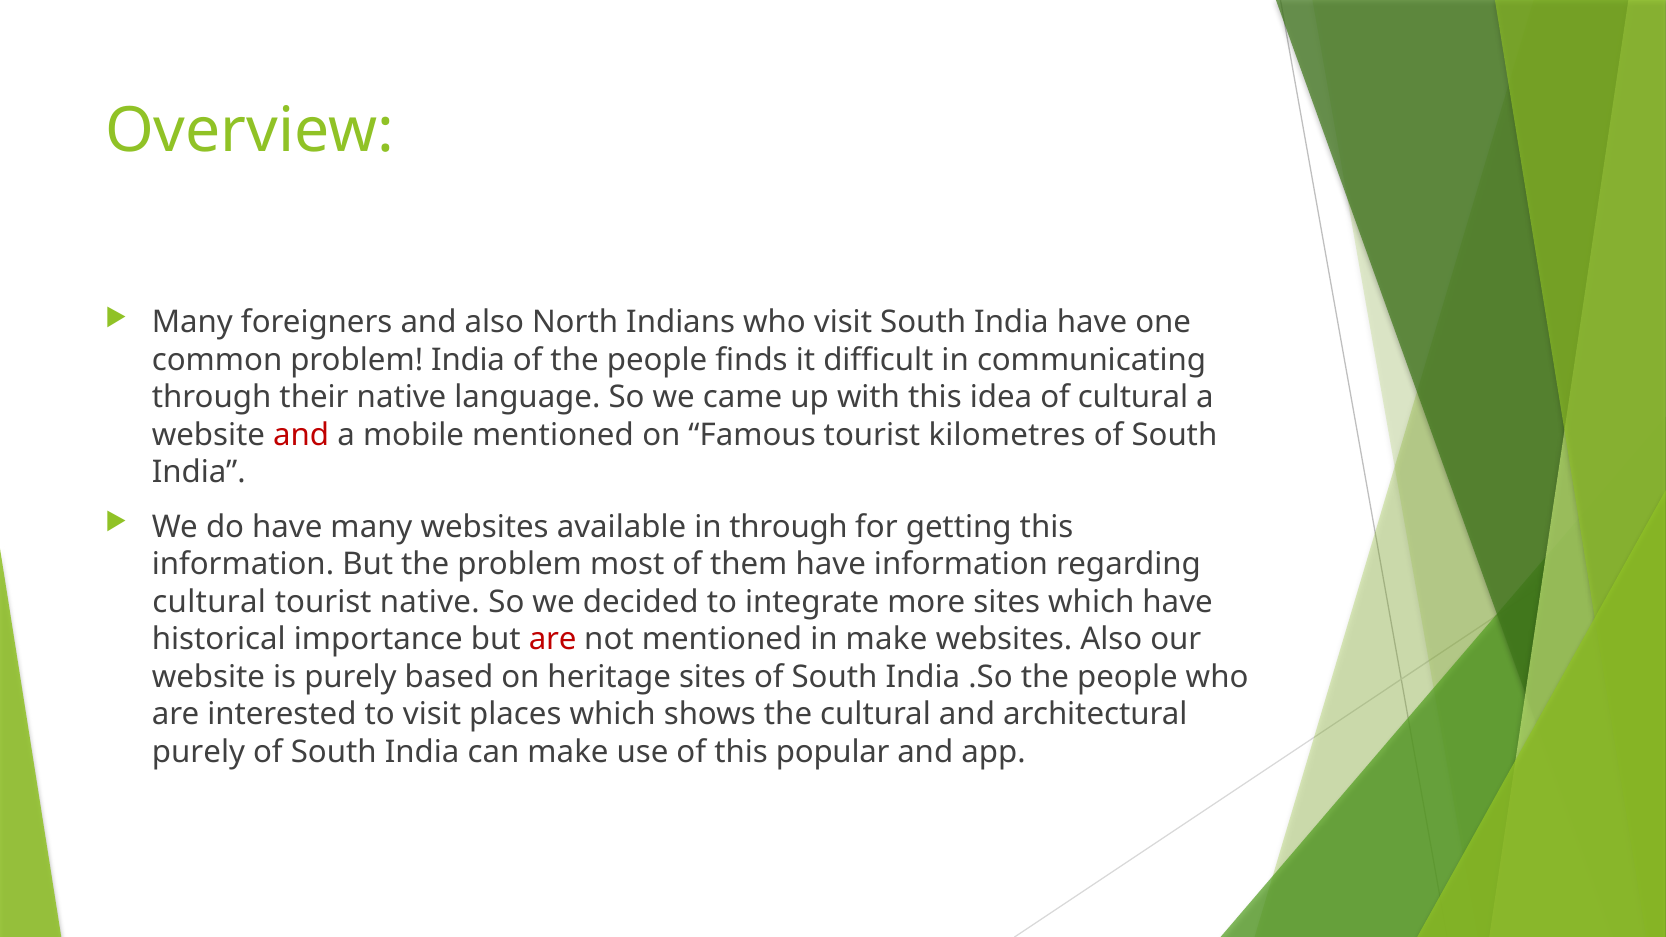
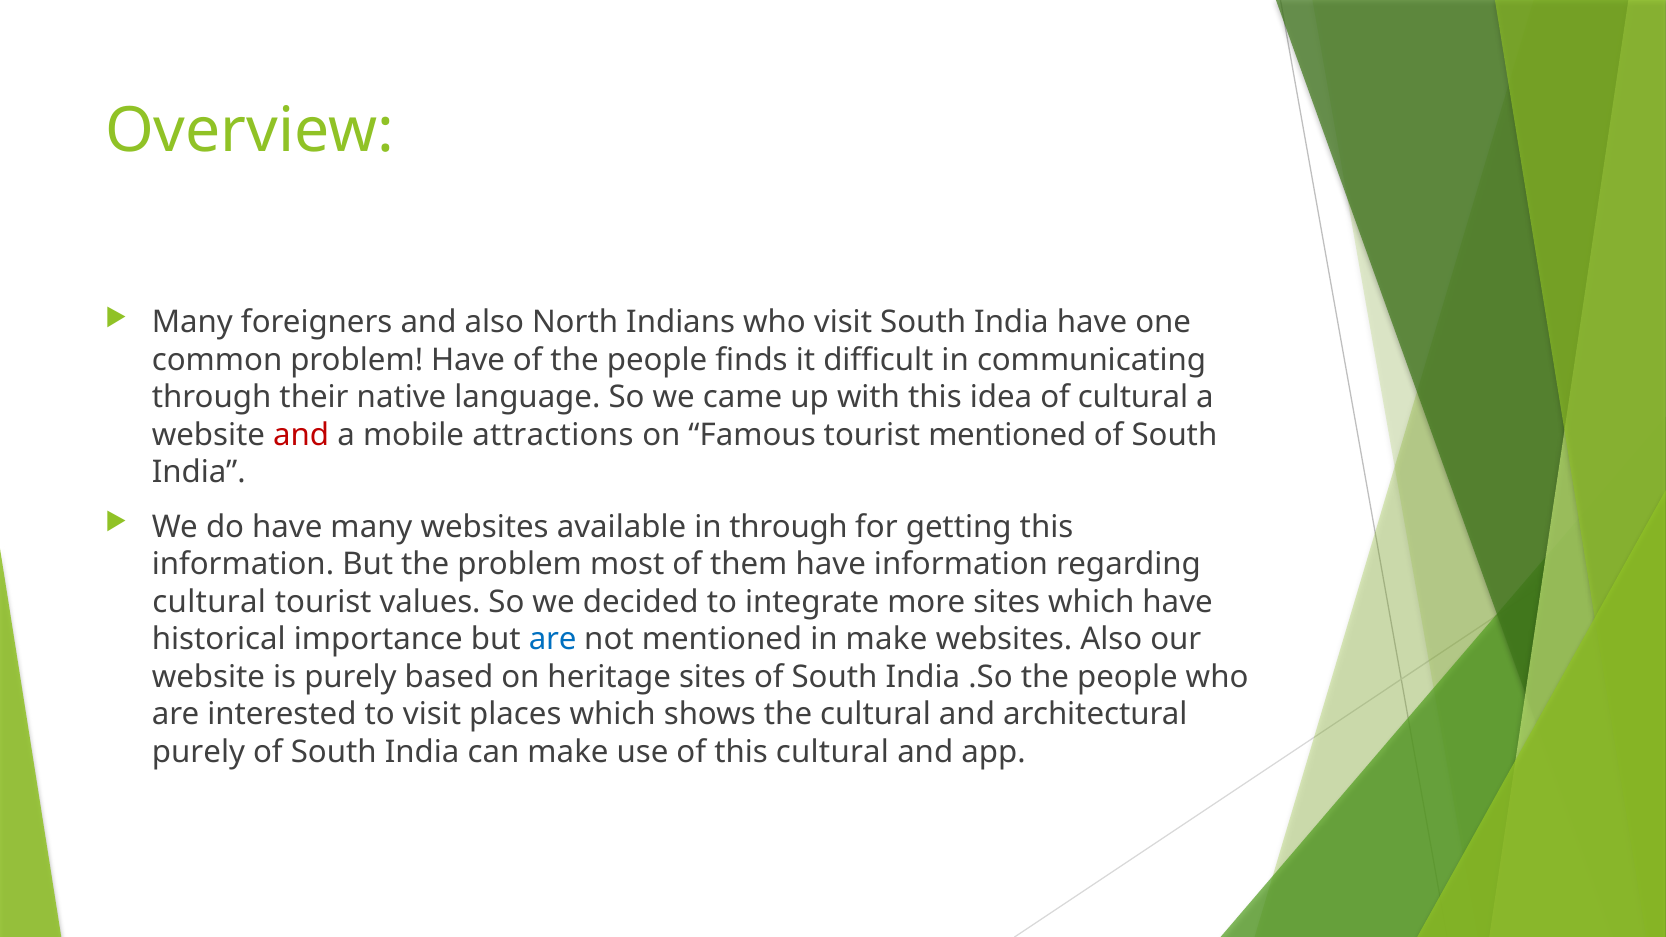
problem India: India -> Have (468, 360)
mobile mentioned: mentioned -> attractions (553, 435)
tourist kilometres: kilometres -> mentioned (1007, 435)
tourist native: native -> values (430, 602)
are colour: red -> blue (553, 640)
this popular: popular -> cultural (832, 752)
